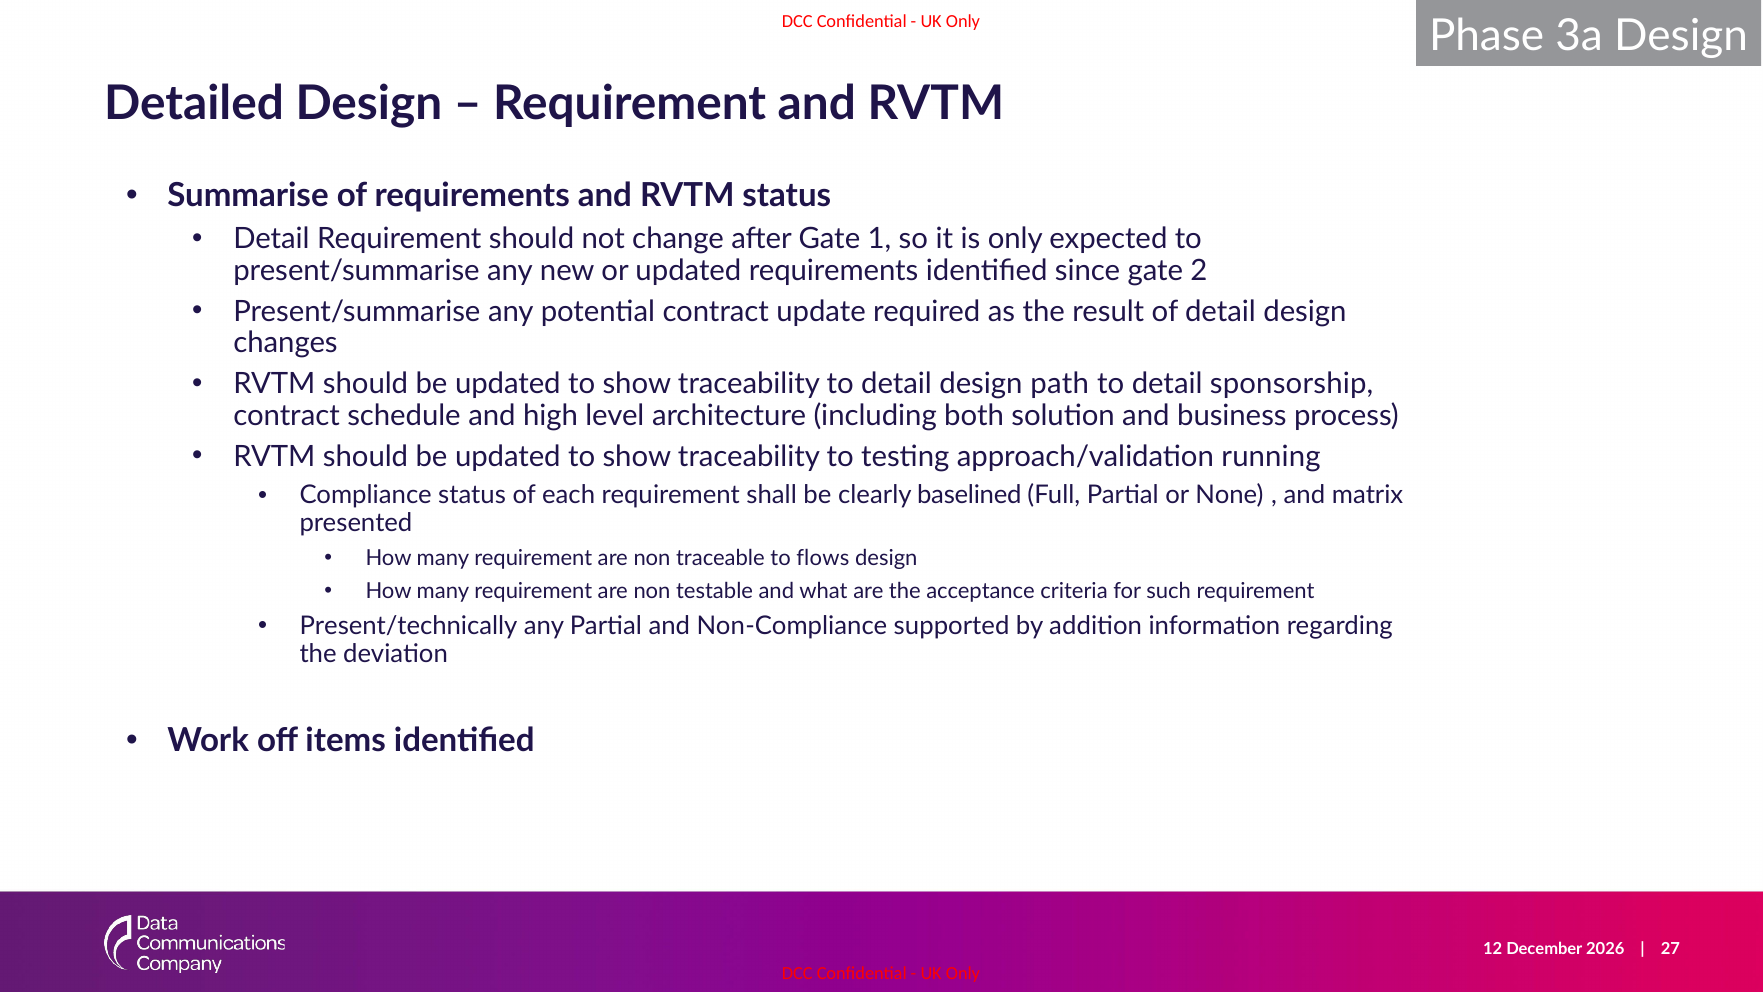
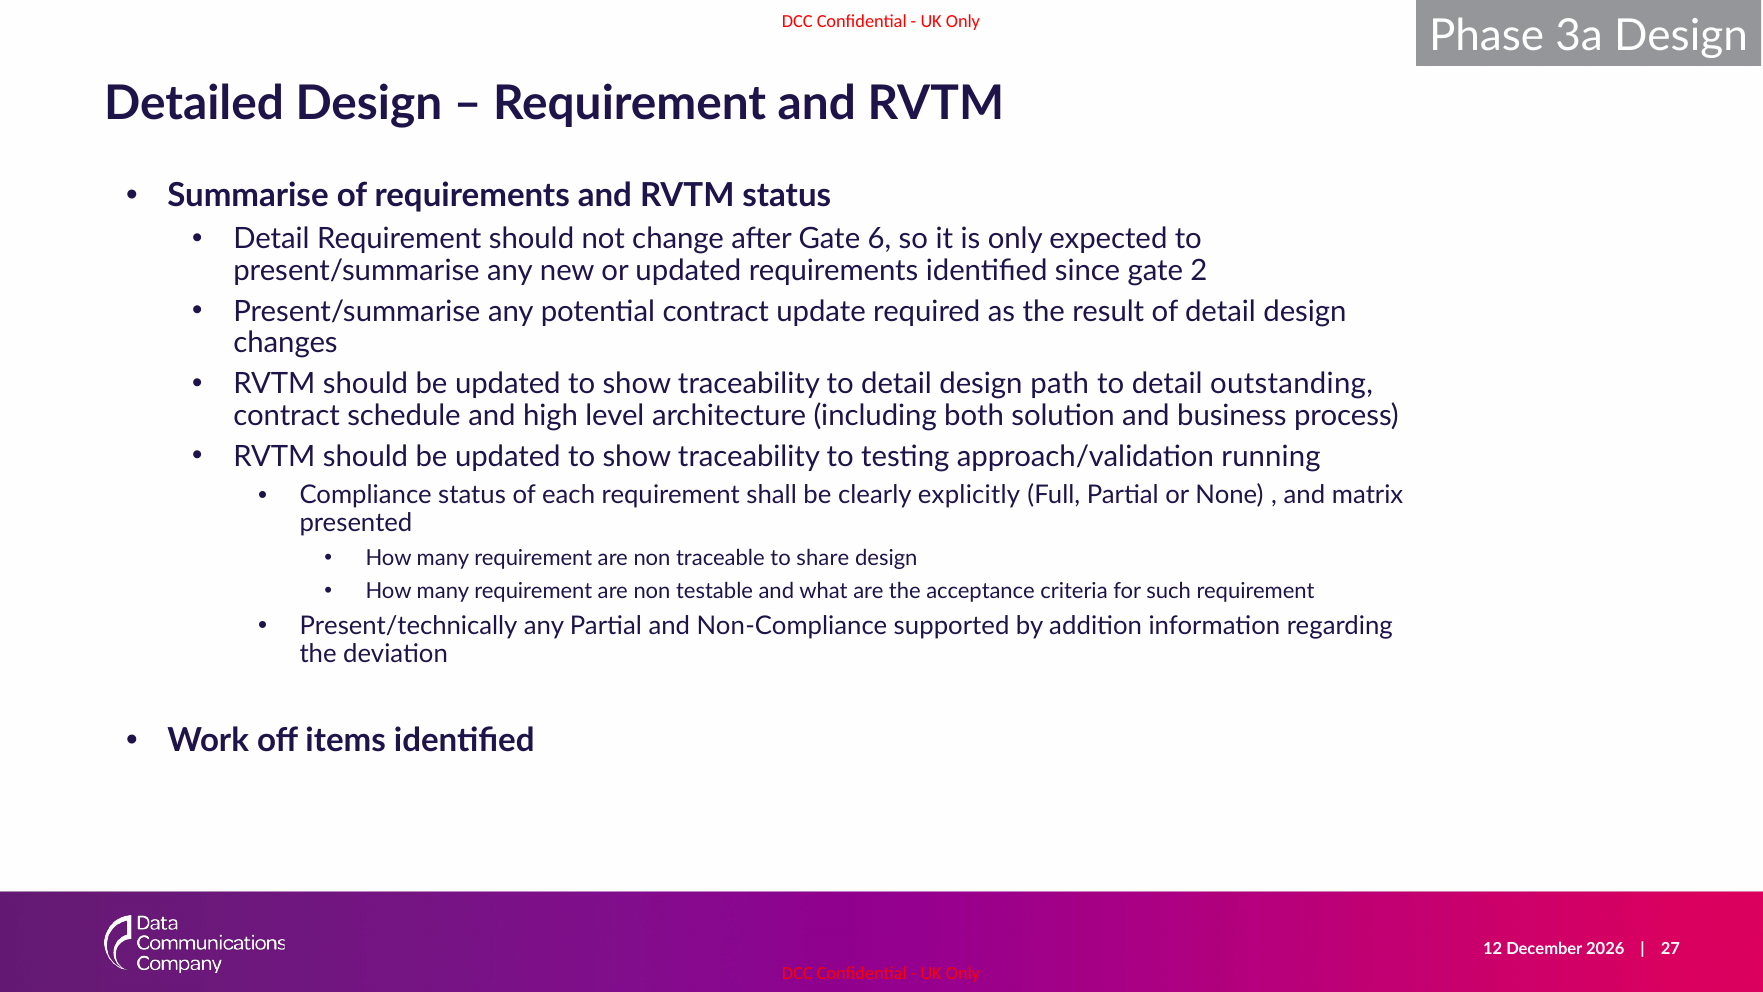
1: 1 -> 6 (879, 239)
sponsorship: sponsorship -> outstanding (1292, 384)
baselined: baselined -> explicitly (969, 495)
flows: flows -> share (823, 558)
